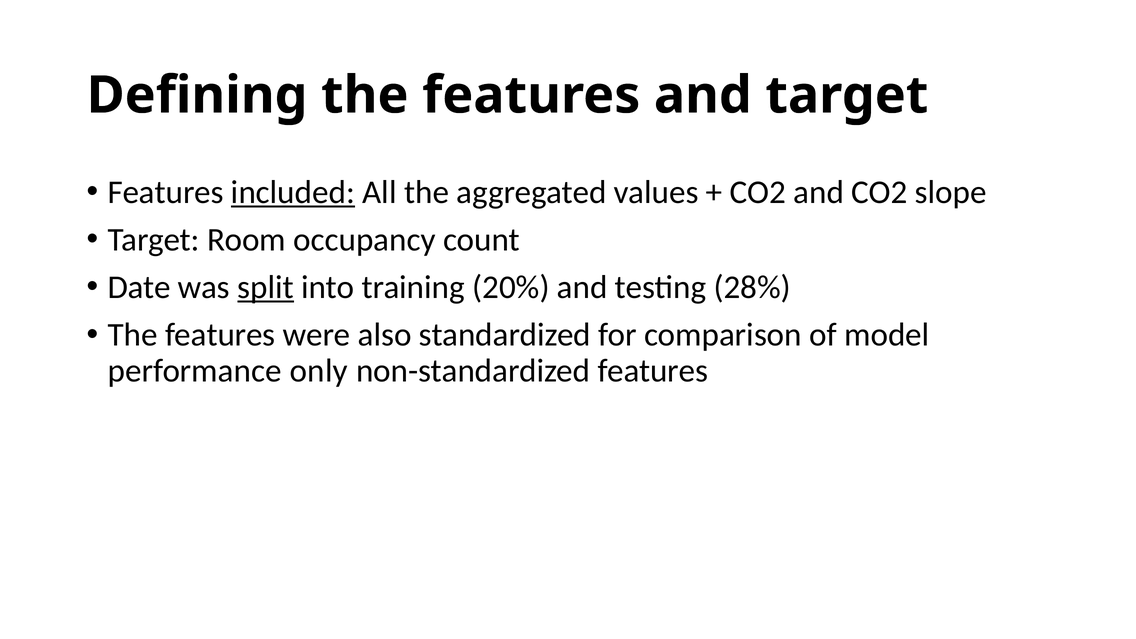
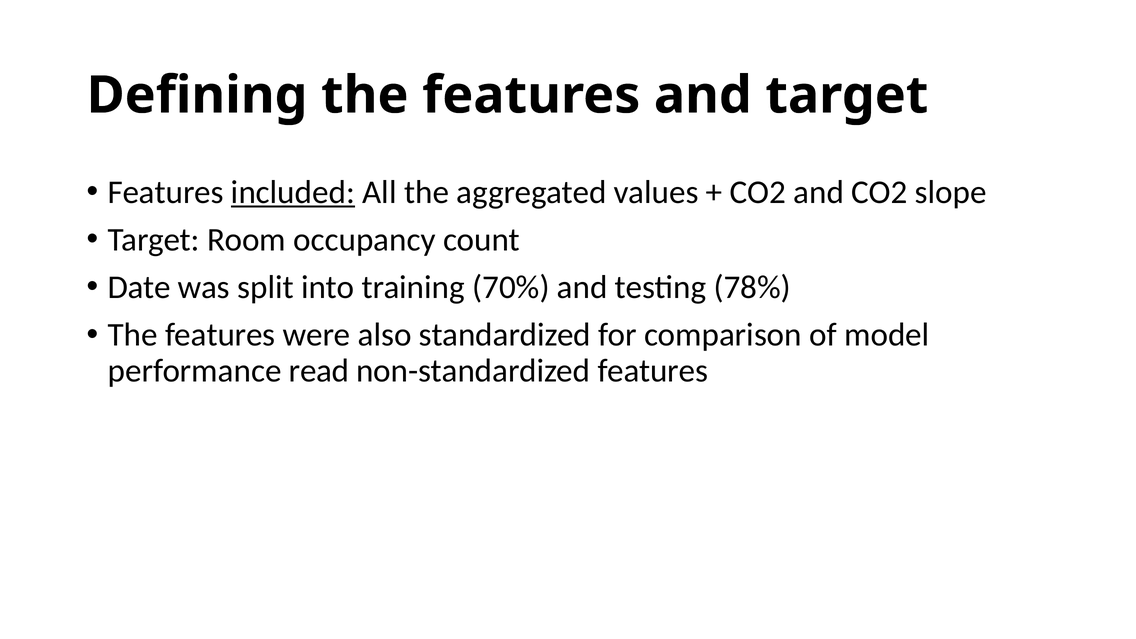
split underline: present -> none (266, 287)
20%: 20% -> 70% (511, 287)
28%: 28% -> 78% (752, 287)
only: only -> read (319, 371)
